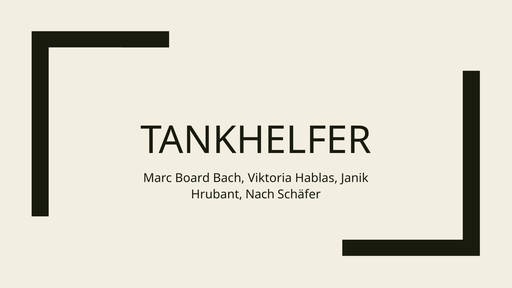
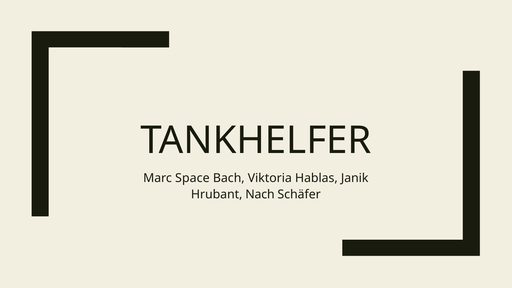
Board: Board -> Space (192, 178)
